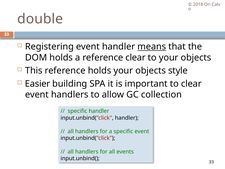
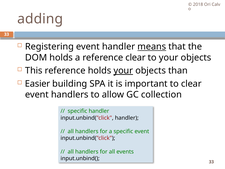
double: double -> adding (40, 19)
your underline: none -> present (123, 70)
style: style -> than (178, 70)
